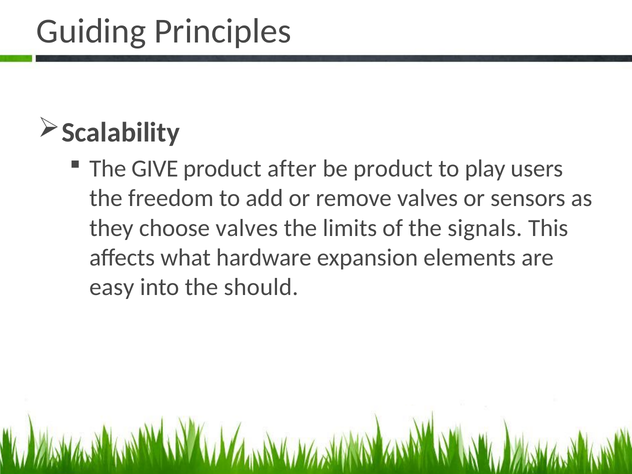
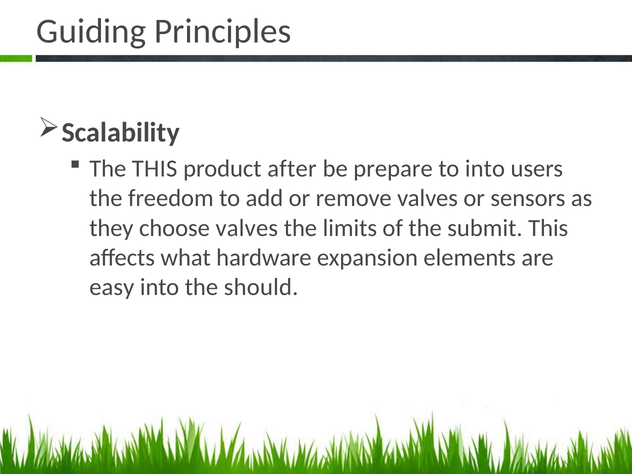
The GIVE: GIVE -> THIS (155, 169)
be product: product -> prepare (393, 169)
to play: play -> into (485, 169)
signals: signals -> submit (485, 228)
